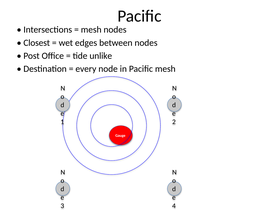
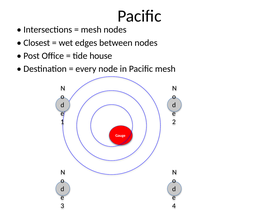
unlike: unlike -> house (101, 56)
